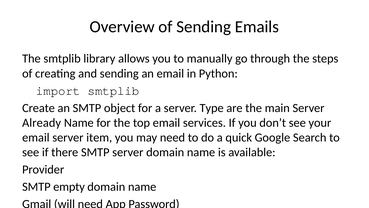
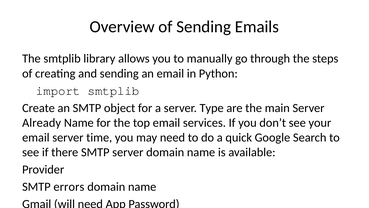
server item: item -> time (99, 137)
SMTP empty: empty -> errors (69, 186)
